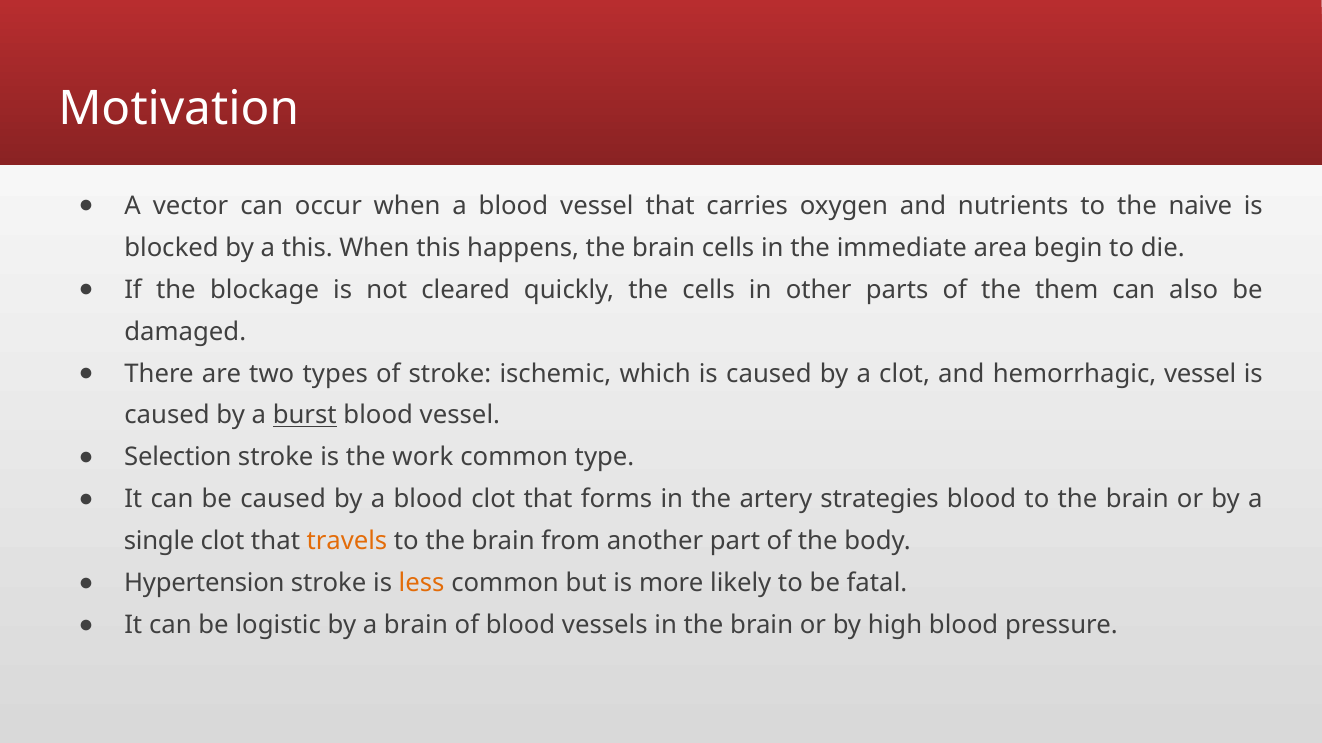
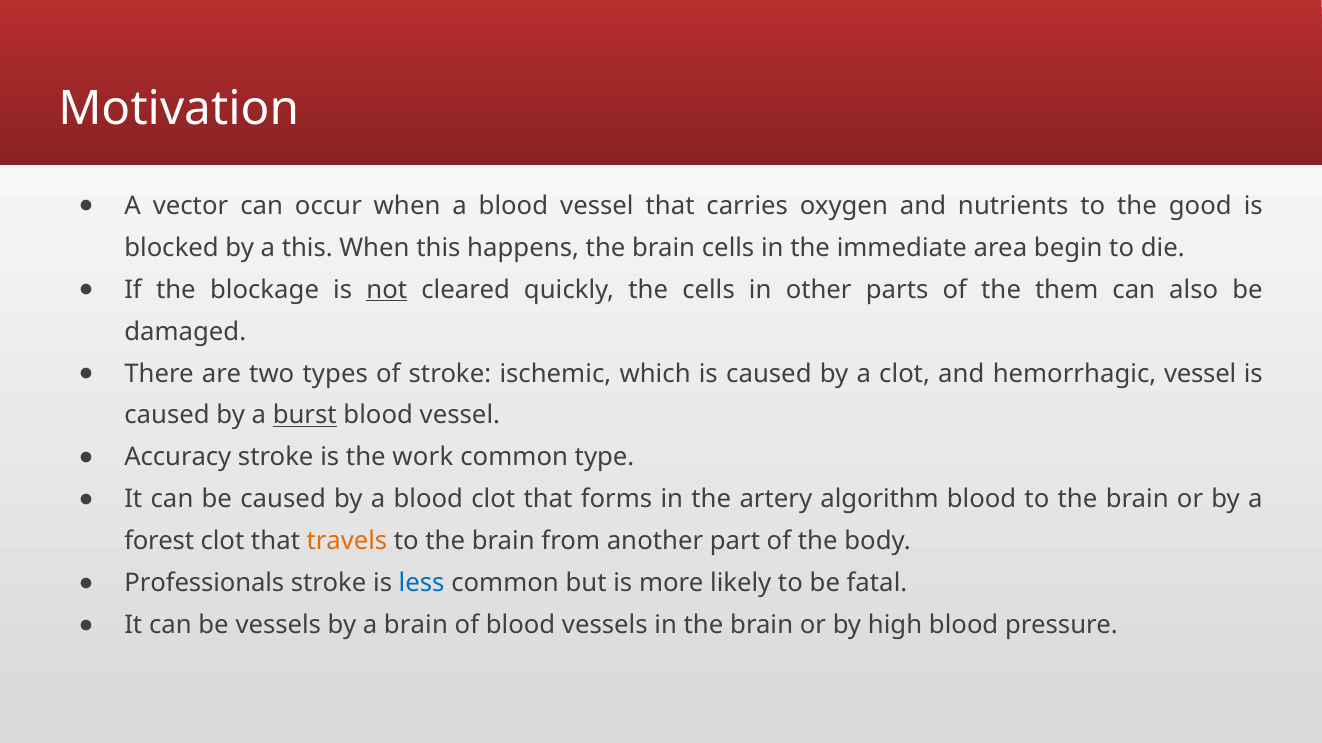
naive: naive -> good (1200, 206)
not underline: none -> present (387, 290)
Selection: Selection -> Accuracy (178, 458)
strategies: strategies -> algorithm (880, 500)
single: single -> forest (159, 542)
Hypertension: Hypertension -> Professionals (204, 584)
less colour: orange -> blue (422, 584)
be logistic: logistic -> vessels (278, 626)
